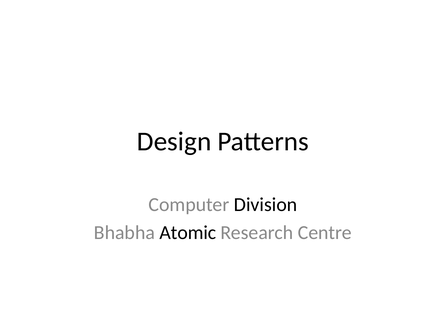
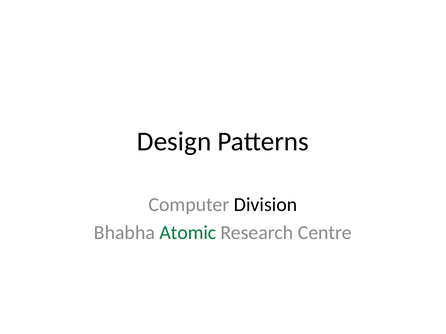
Atomic colour: black -> green (188, 233)
